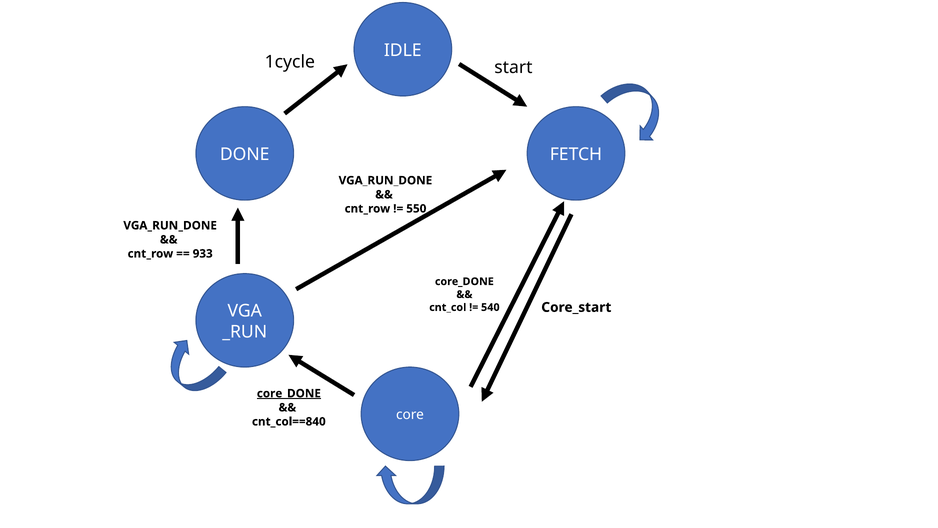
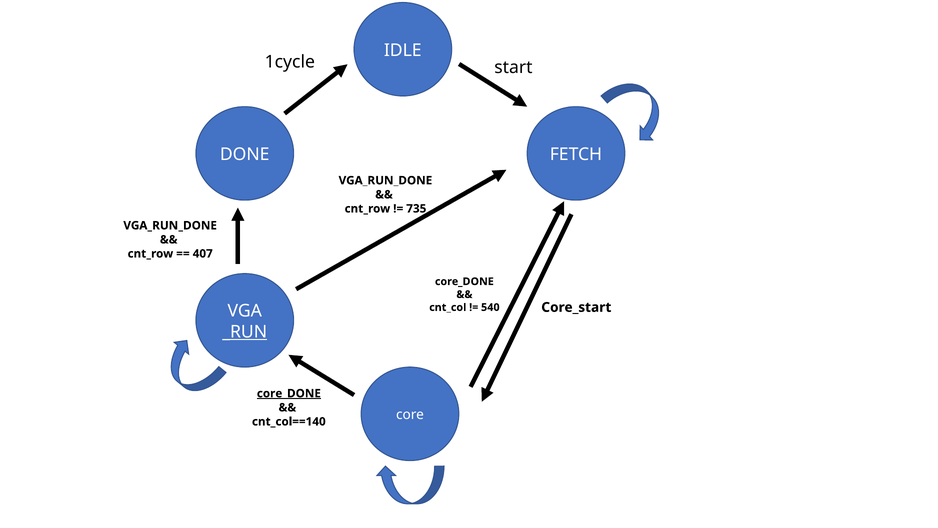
550: 550 -> 735 (416, 209)
933: 933 -> 407 (203, 254)
_RUN underline: none -> present (245, 332)
cnt_col==840: cnt_col==840 -> cnt_col==140 (289, 421)
